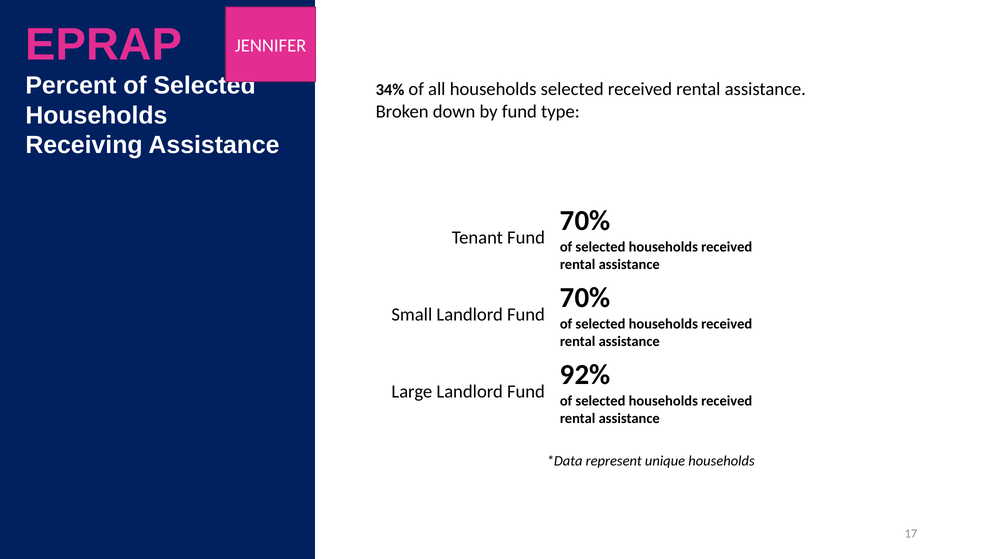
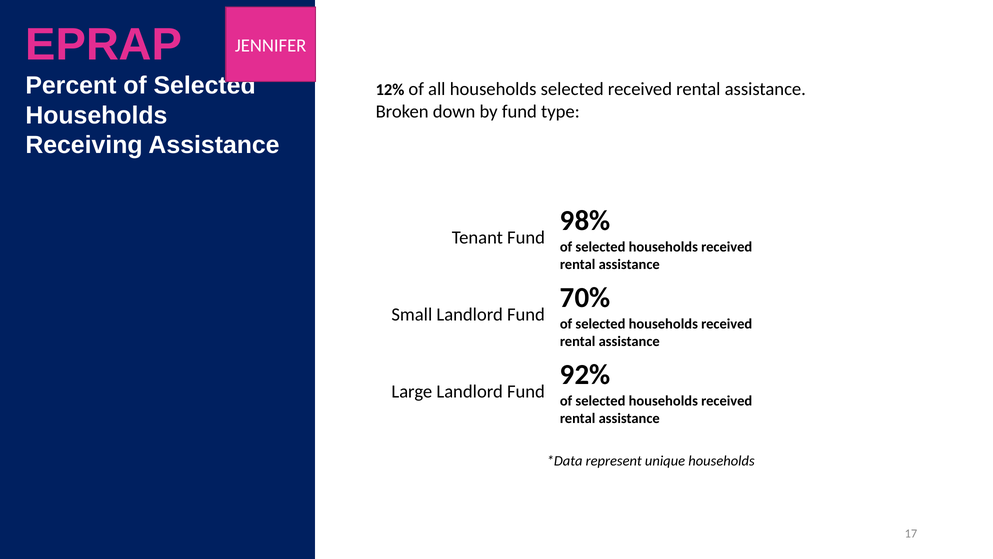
34%: 34% -> 12% (390, 90)
70%: 70% -> 98% (585, 220)
